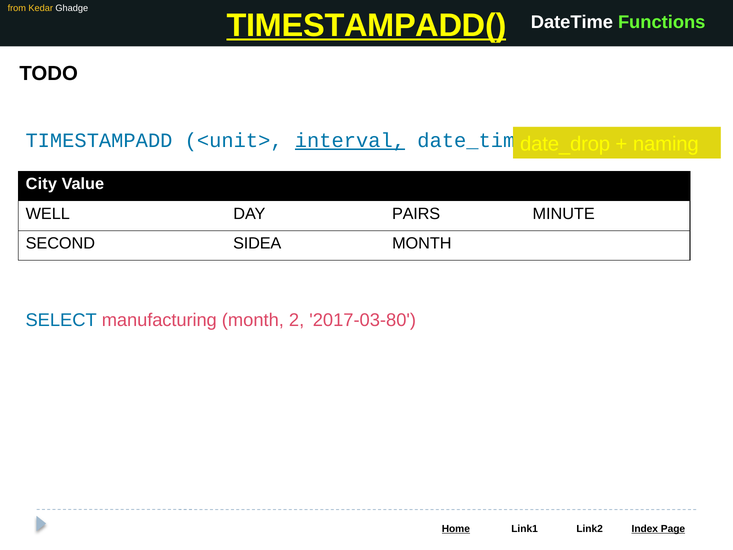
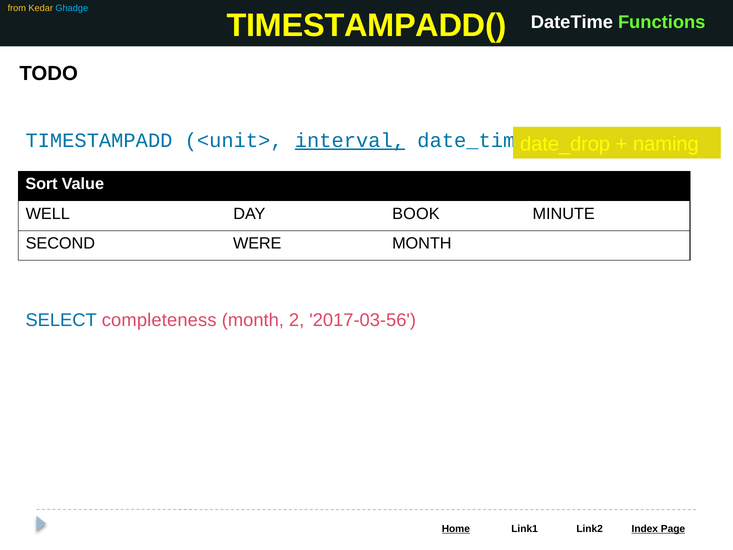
Ghadge colour: white -> light blue (72, 8)
TIMESTAMPADD( underline: present -> none (367, 25)
City: City -> Sort (41, 184)
PAIRS: PAIRS -> BOOK (416, 214)
SIDEA: SIDEA -> WERE (257, 243)
manufacturing: manufacturing -> completeness (159, 320)
2017-03-80: 2017-03-80 -> 2017-03-56 (363, 320)
